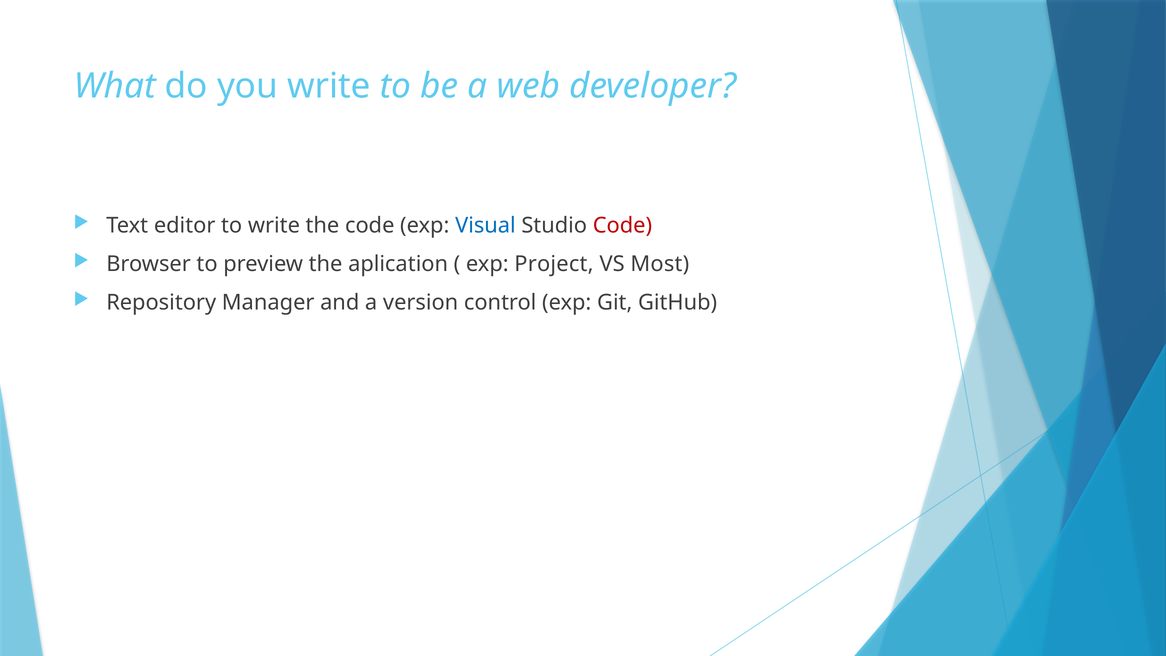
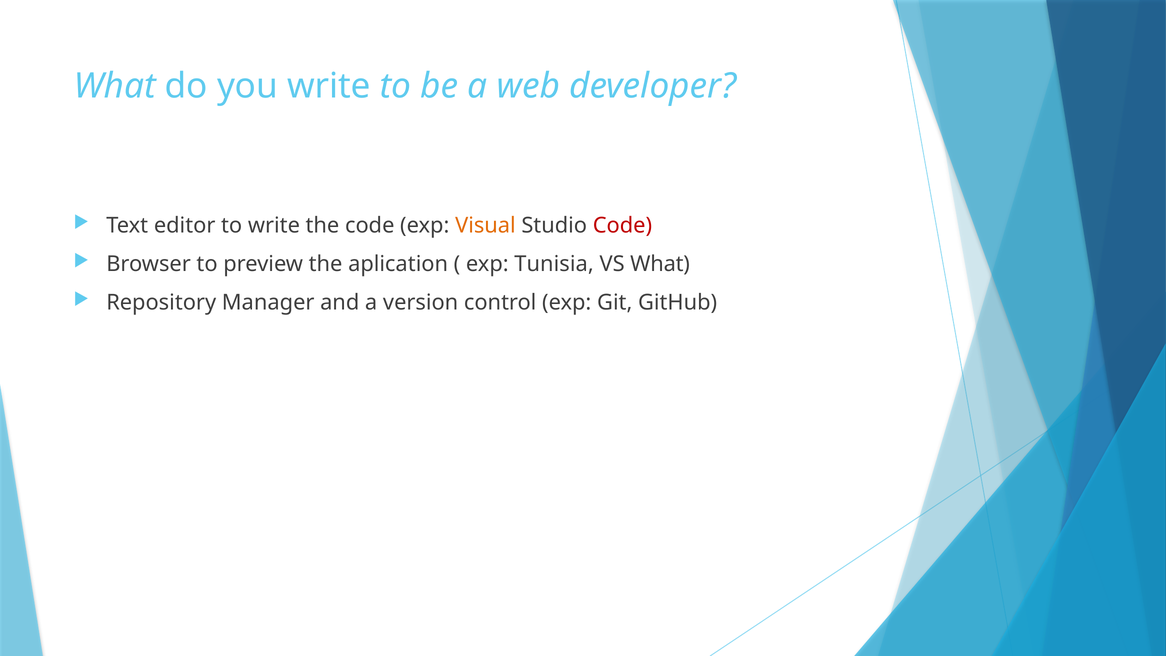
Visual colour: blue -> orange (485, 226)
Project: Project -> Tunisia (554, 264)
VS Most: Most -> What (660, 264)
